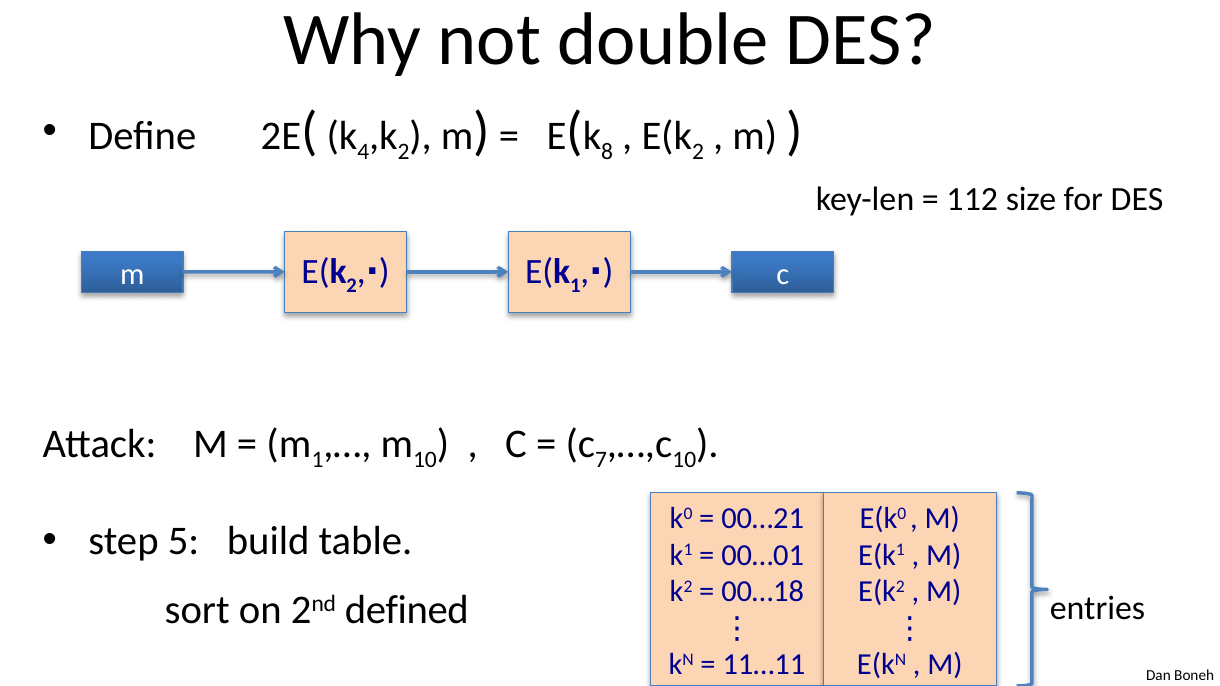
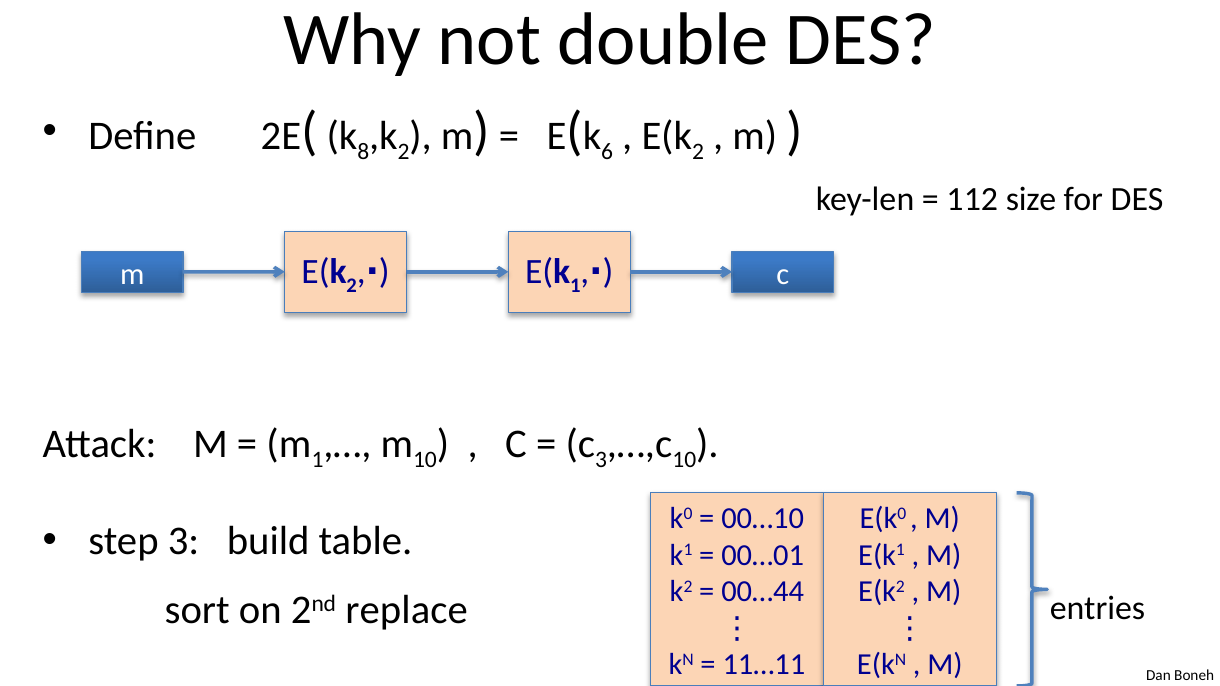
4: 4 -> 8 (363, 152)
8: 8 -> 6 (607, 152)
c 7: 7 -> 3 (601, 460)
00…21: 00…21 -> 00…10 (763, 519)
step 5: 5 -> 3 (183, 541)
00…18: 00…18 -> 00…44 (763, 592)
defined: defined -> replace (407, 611)
